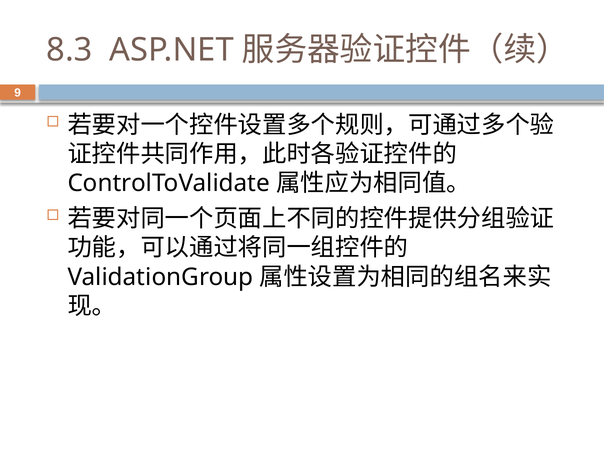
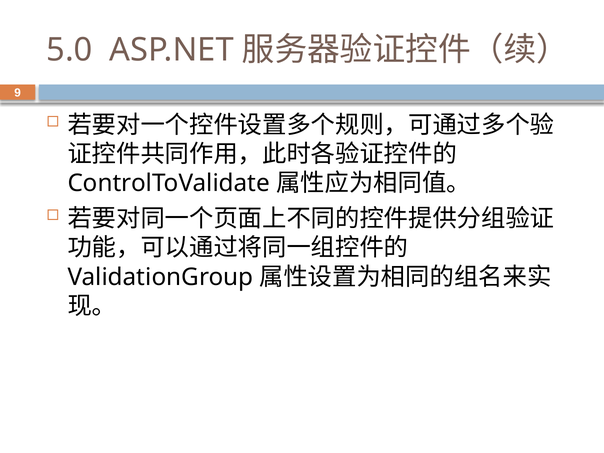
8.3: 8.3 -> 5.0 (70, 50)
